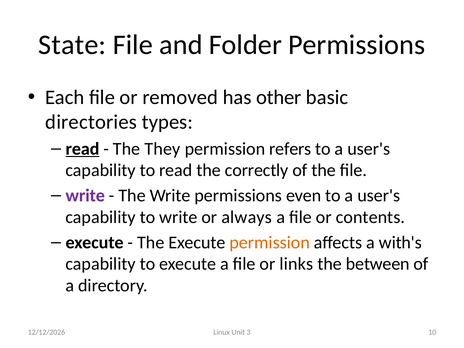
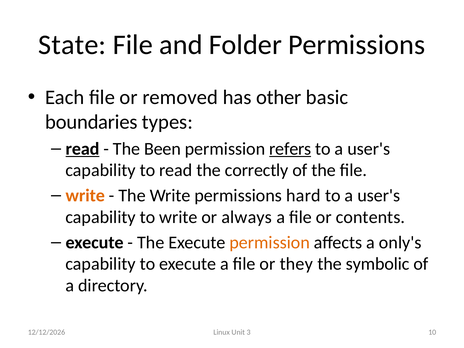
directories: directories -> boundaries (91, 122)
They: They -> Been (163, 149)
refers underline: none -> present (290, 149)
write colour: purple -> orange (85, 196)
even: even -> hard (303, 196)
with's: with's -> only's (400, 242)
links: links -> they (296, 264)
between: between -> symbolic (378, 264)
